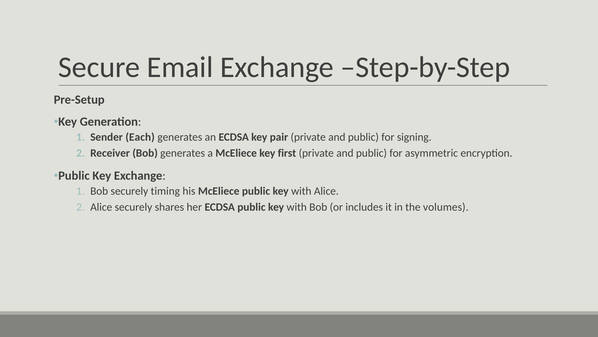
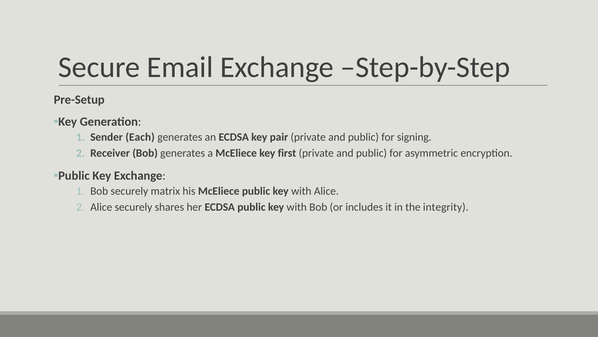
timing: timing -> matrix (165, 191)
volumes: volumes -> integrity (446, 207)
